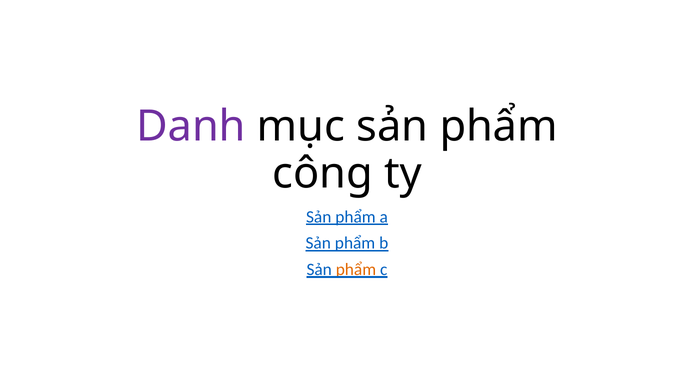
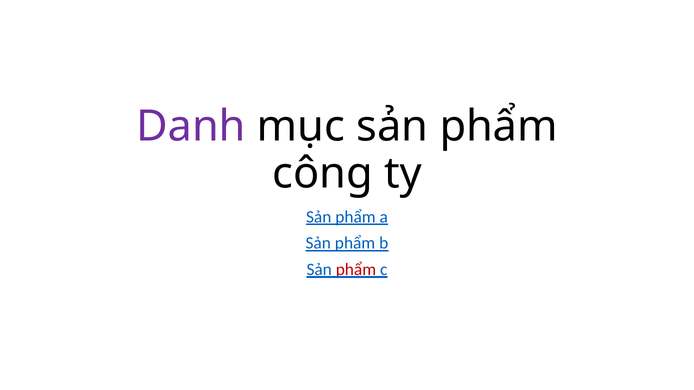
phẩm colour: orange -> red (356, 270)
